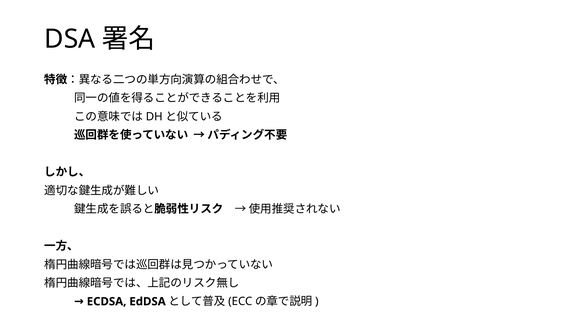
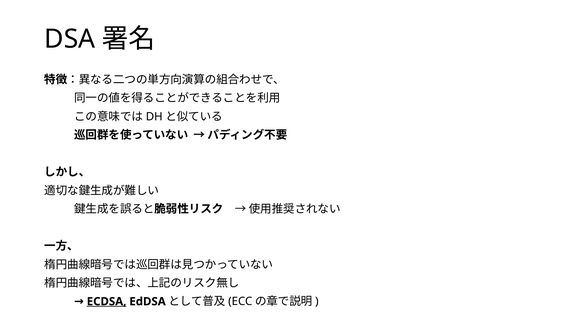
ECDSA underline: none -> present (107, 301)
